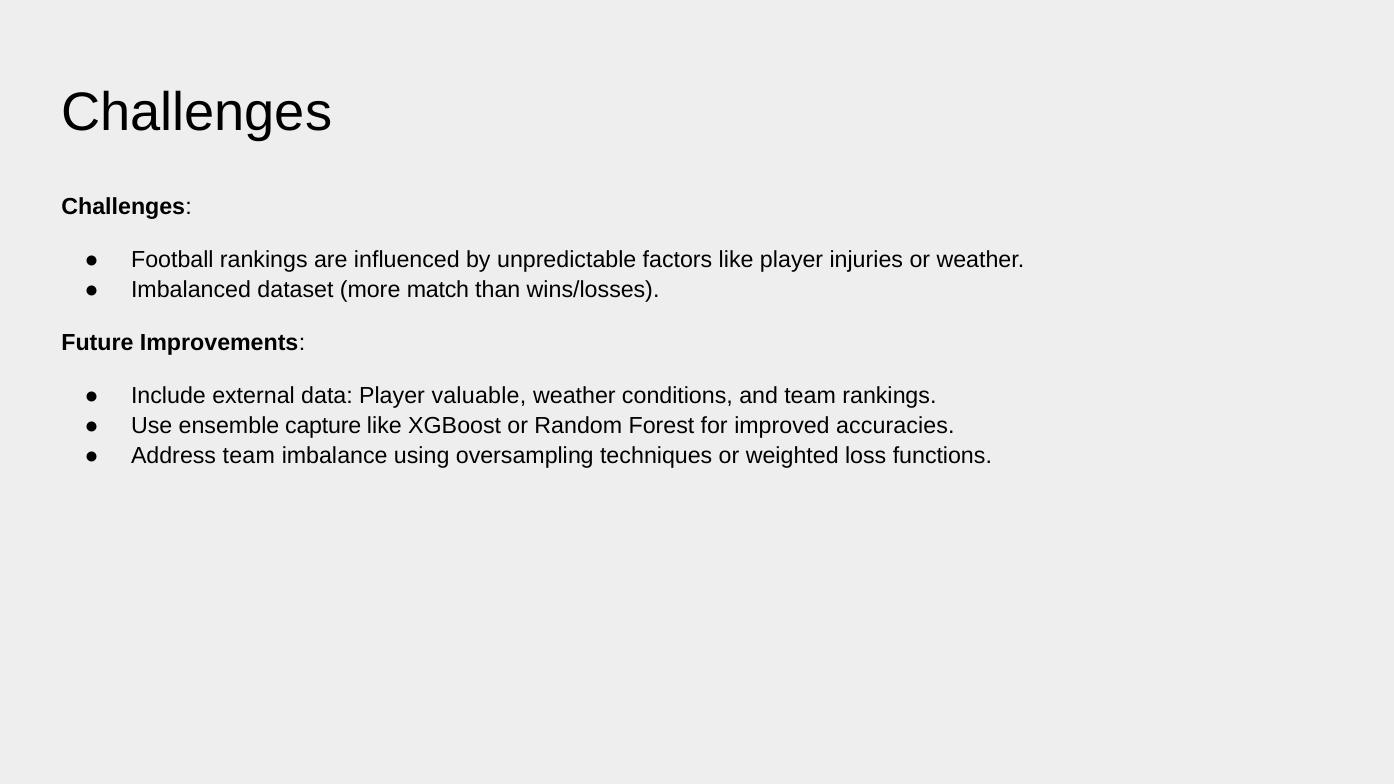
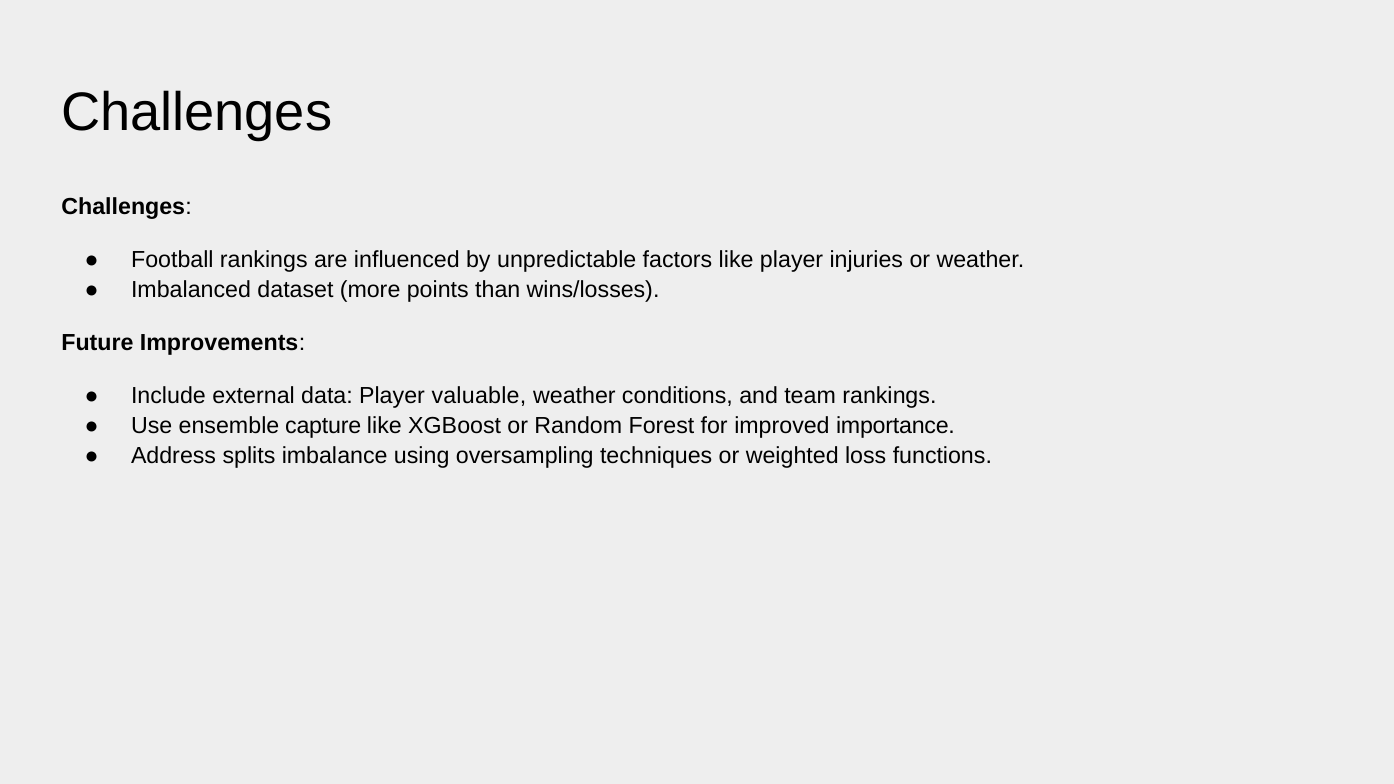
match: match -> points (438, 290)
accuracies: accuracies -> importance (895, 426)
Address team: team -> splits (249, 456)
